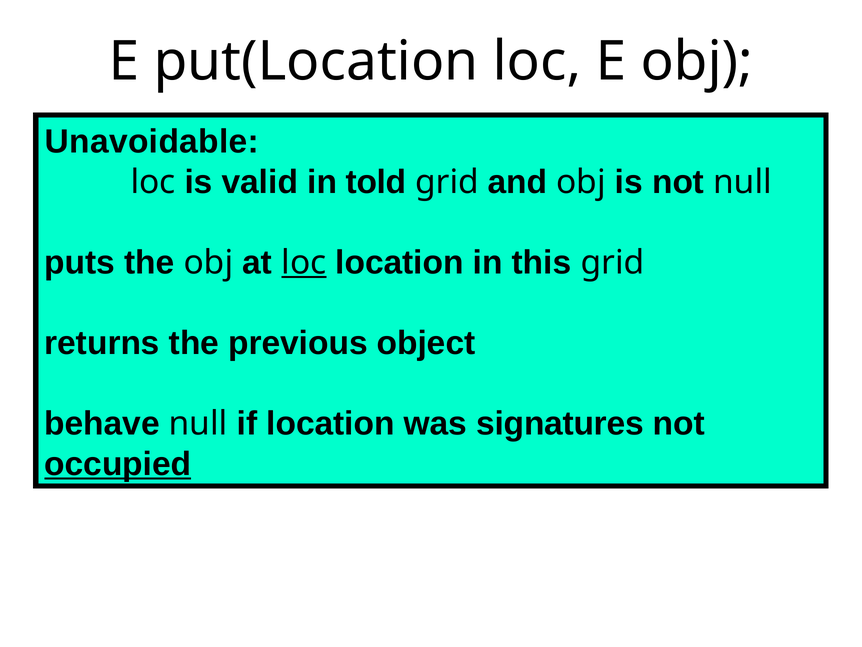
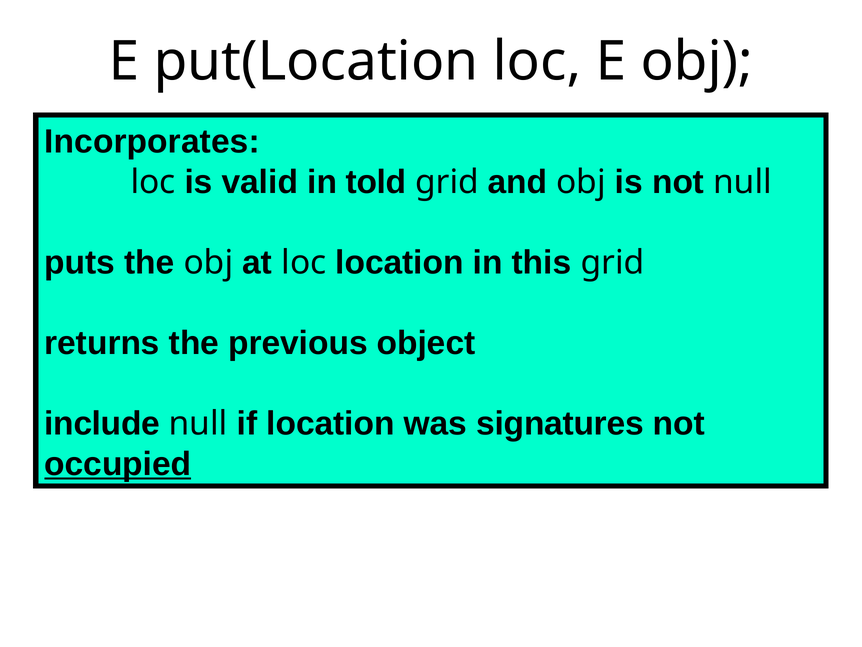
Unavoidable: Unavoidable -> Incorporates (152, 142)
loc underline: present -> none (304, 262)
behave: behave -> include (102, 423)
